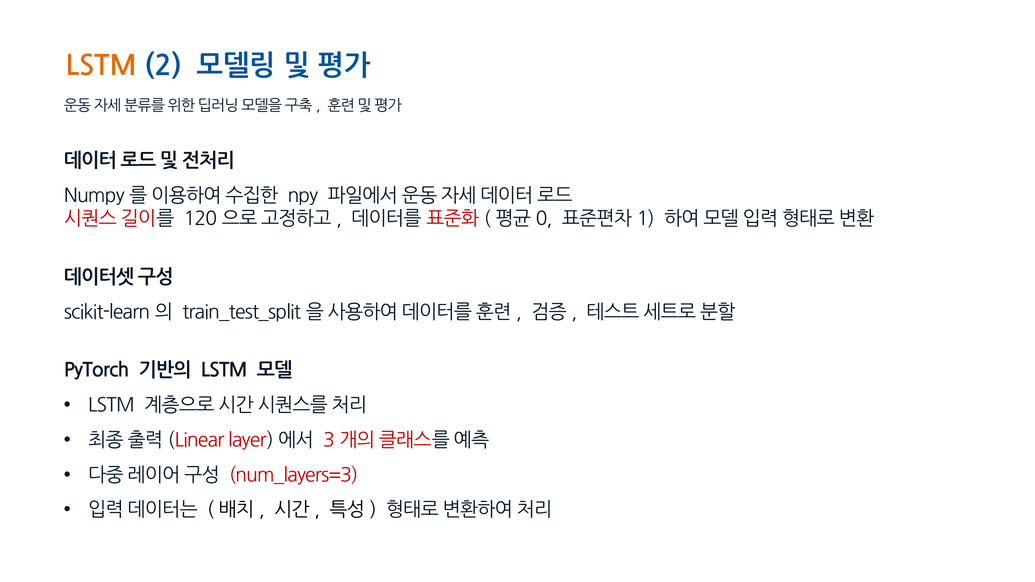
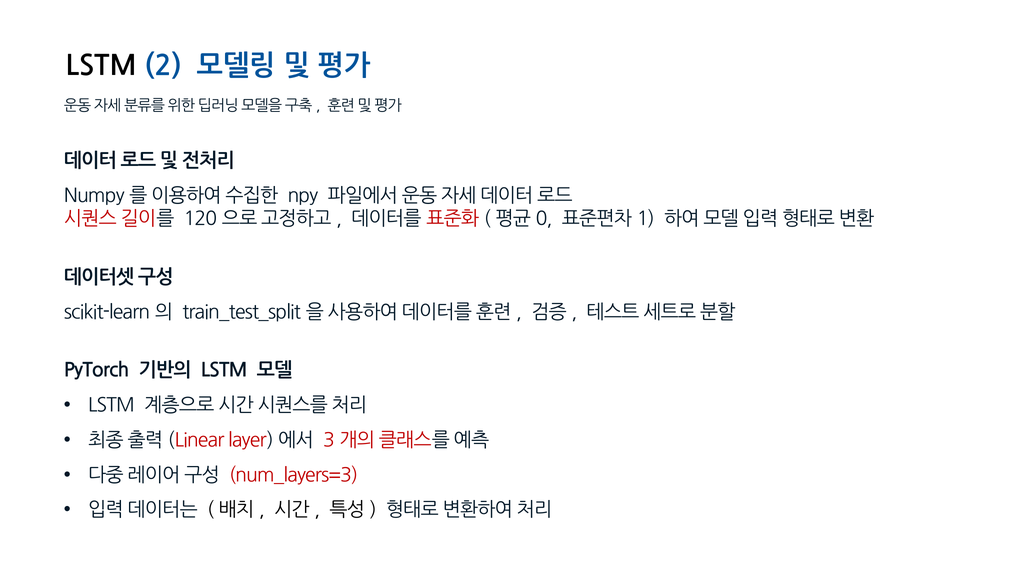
LSTM colour: orange -> black (101, 66)
